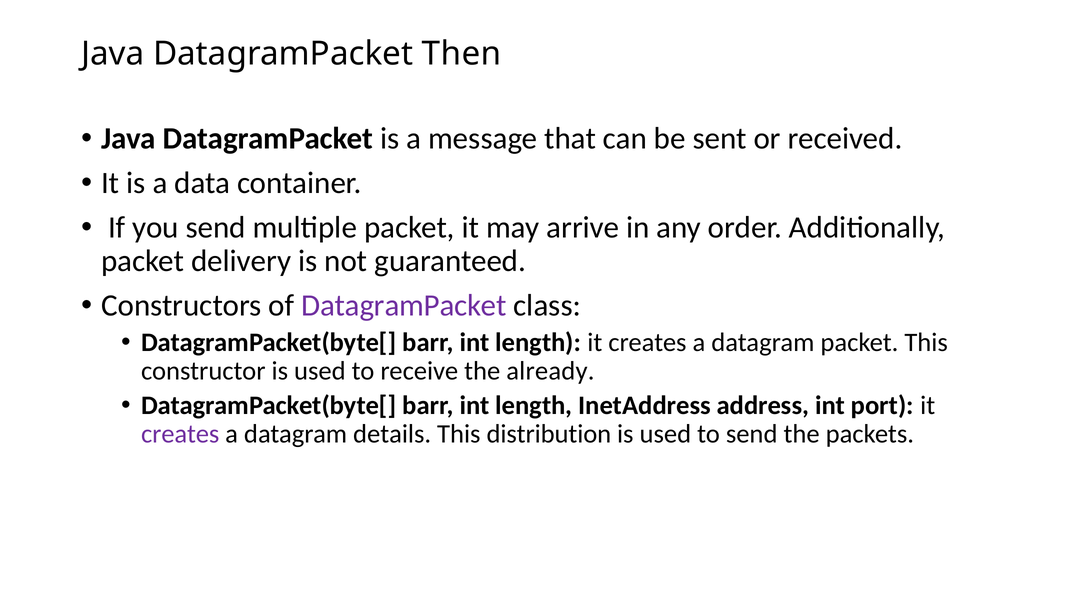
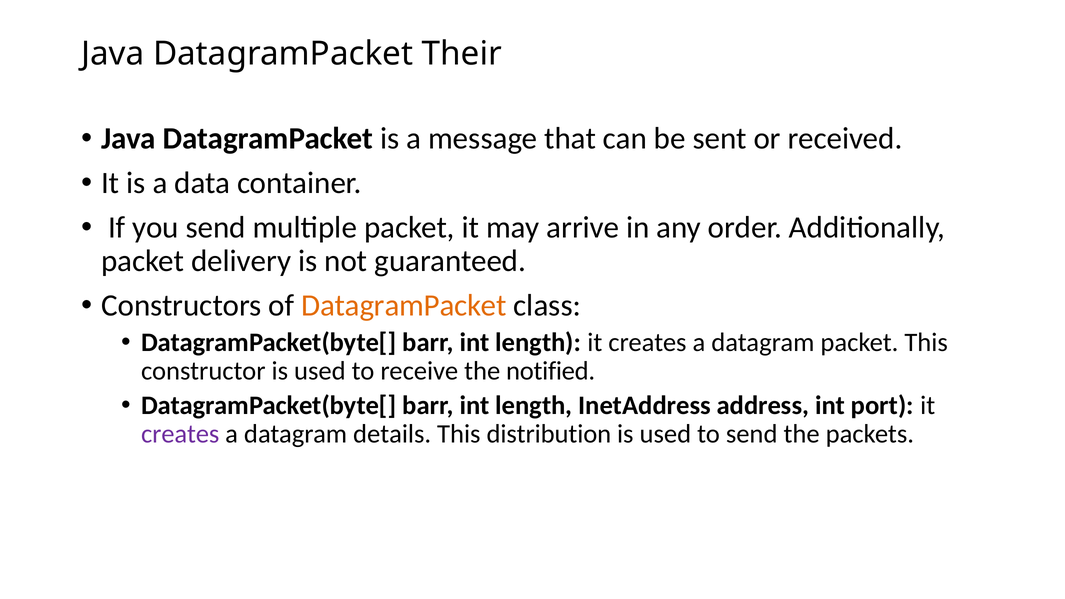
Then: Then -> Their (462, 54)
DatagramPacket colour: purple -> orange (404, 306)
already: already -> notified (551, 371)
